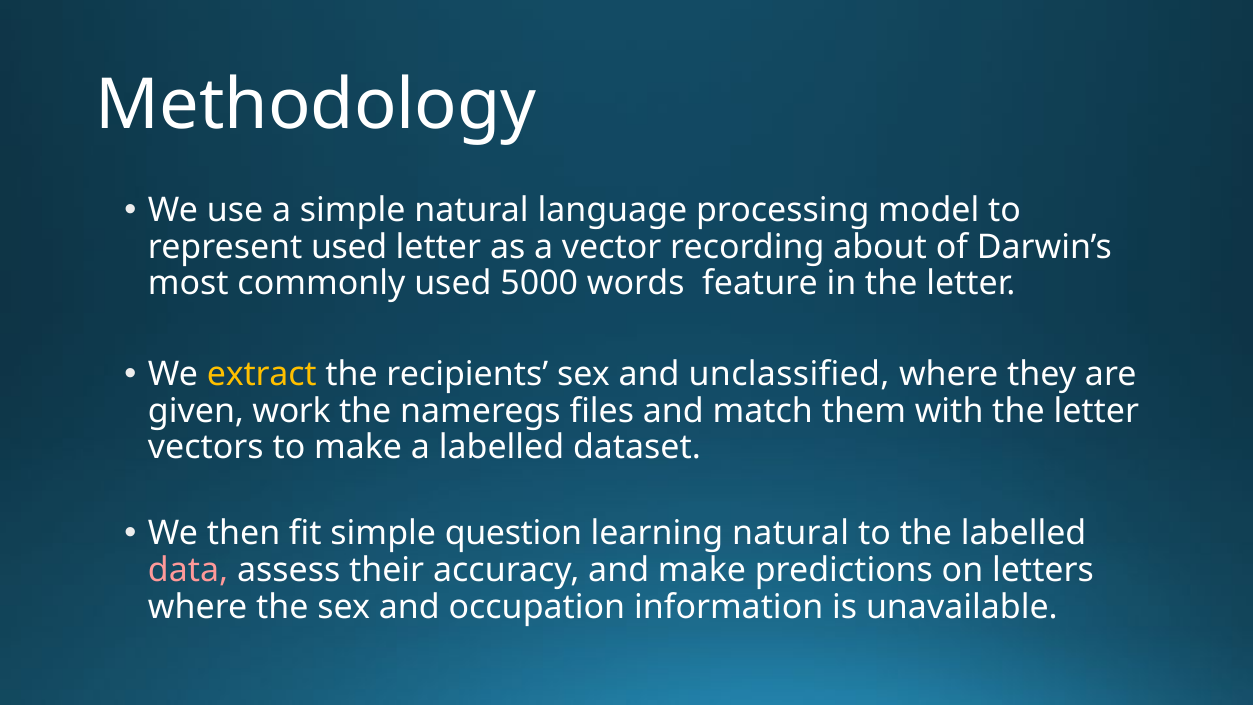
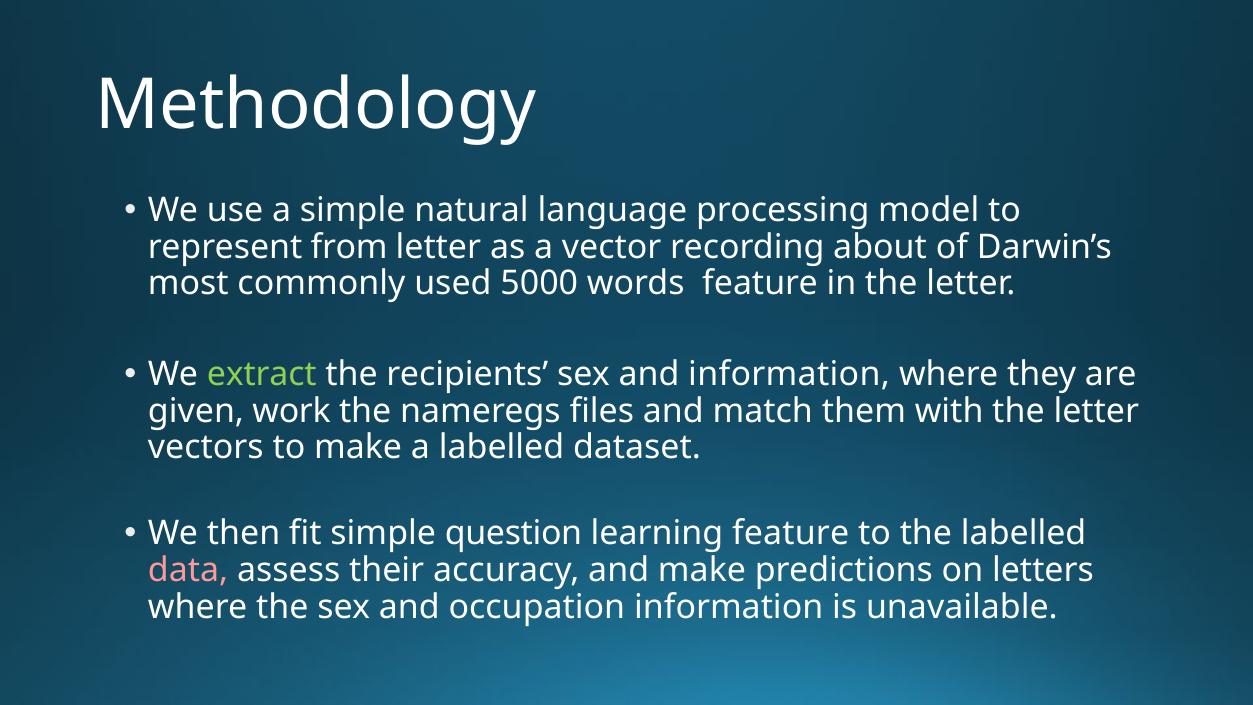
represent used: used -> from (349, 247)
extract colour: yellow -> light green (262, 374)
and unclassified: unclassified -> information (789, 374)
learning natural: natural -> feature (791, 534)
